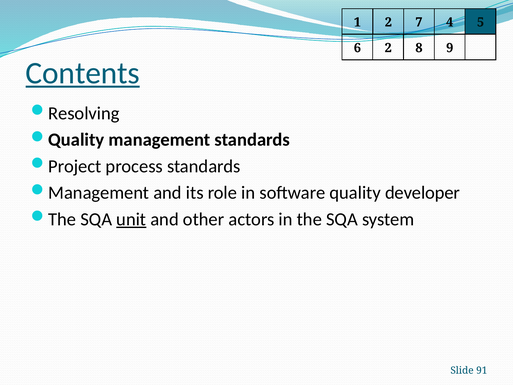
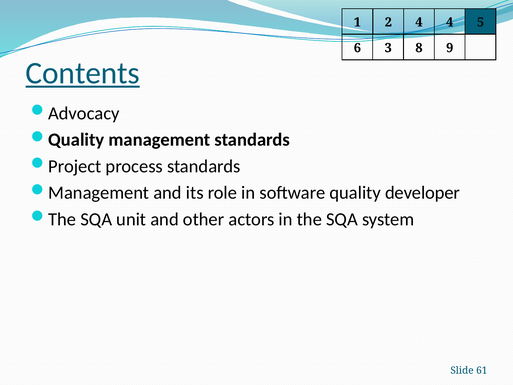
2 7: 7 -> 4 (419, 22)
6 2: 2 -> 3 (388, 48)
Resolving: Resolving -> Advocacy (84, 113)
unit underline: present -> none (131, 219)
91: 91 -> 61 (482, 370)
